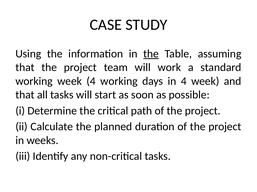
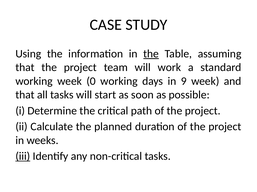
week 4: 4 -> 0 (91, 81)
in 4: 4 -> 9 (184, 81)
iii underline: none -> present (23, 157)
